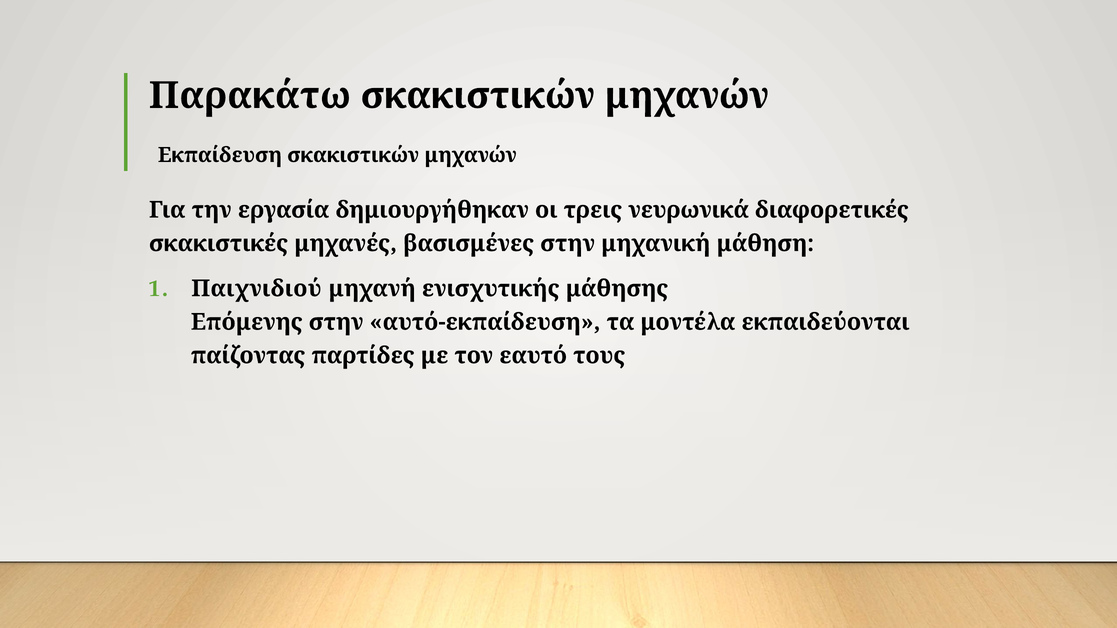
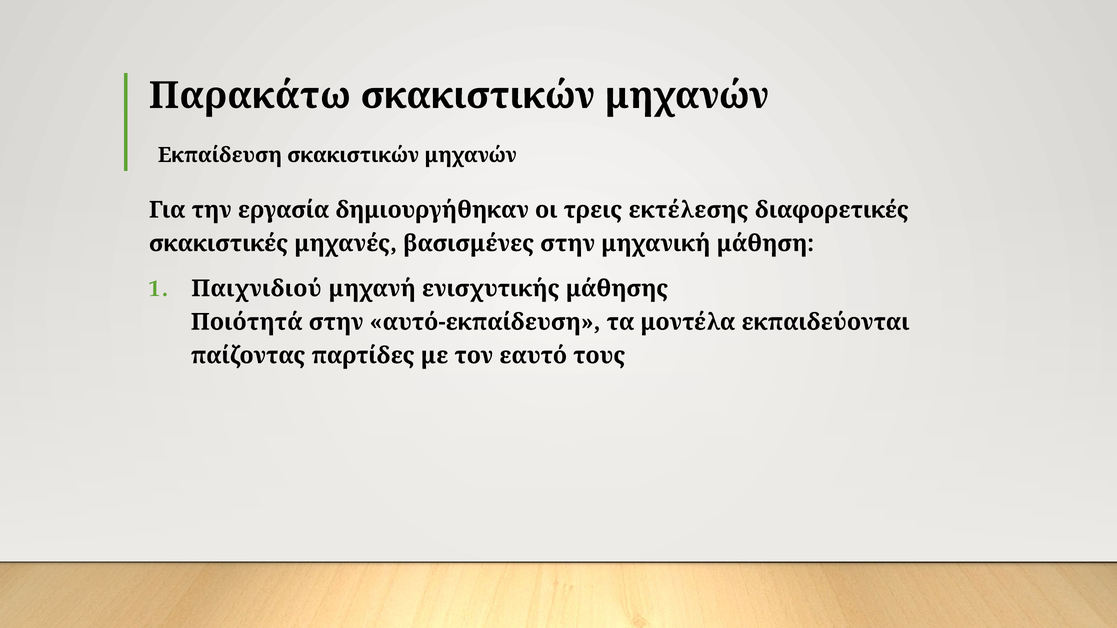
νευρωνικά: νευρωνικά -> εκτέλεσης (688, 210)
Επόμενης: Επόμενης -> Ποιότητά (247, 322)
